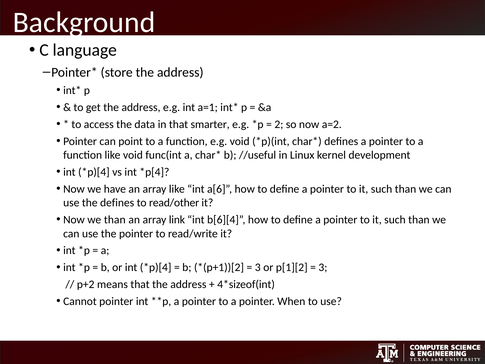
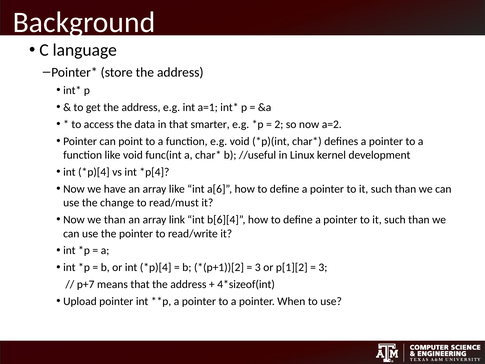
the defines: defines -> change (117, 203)
read/other: read/other -> read/must (174, 203)
p+2: p+2 -> p+7 (86, 284)
Cannot: Cannot -> Upload (80, 301)
